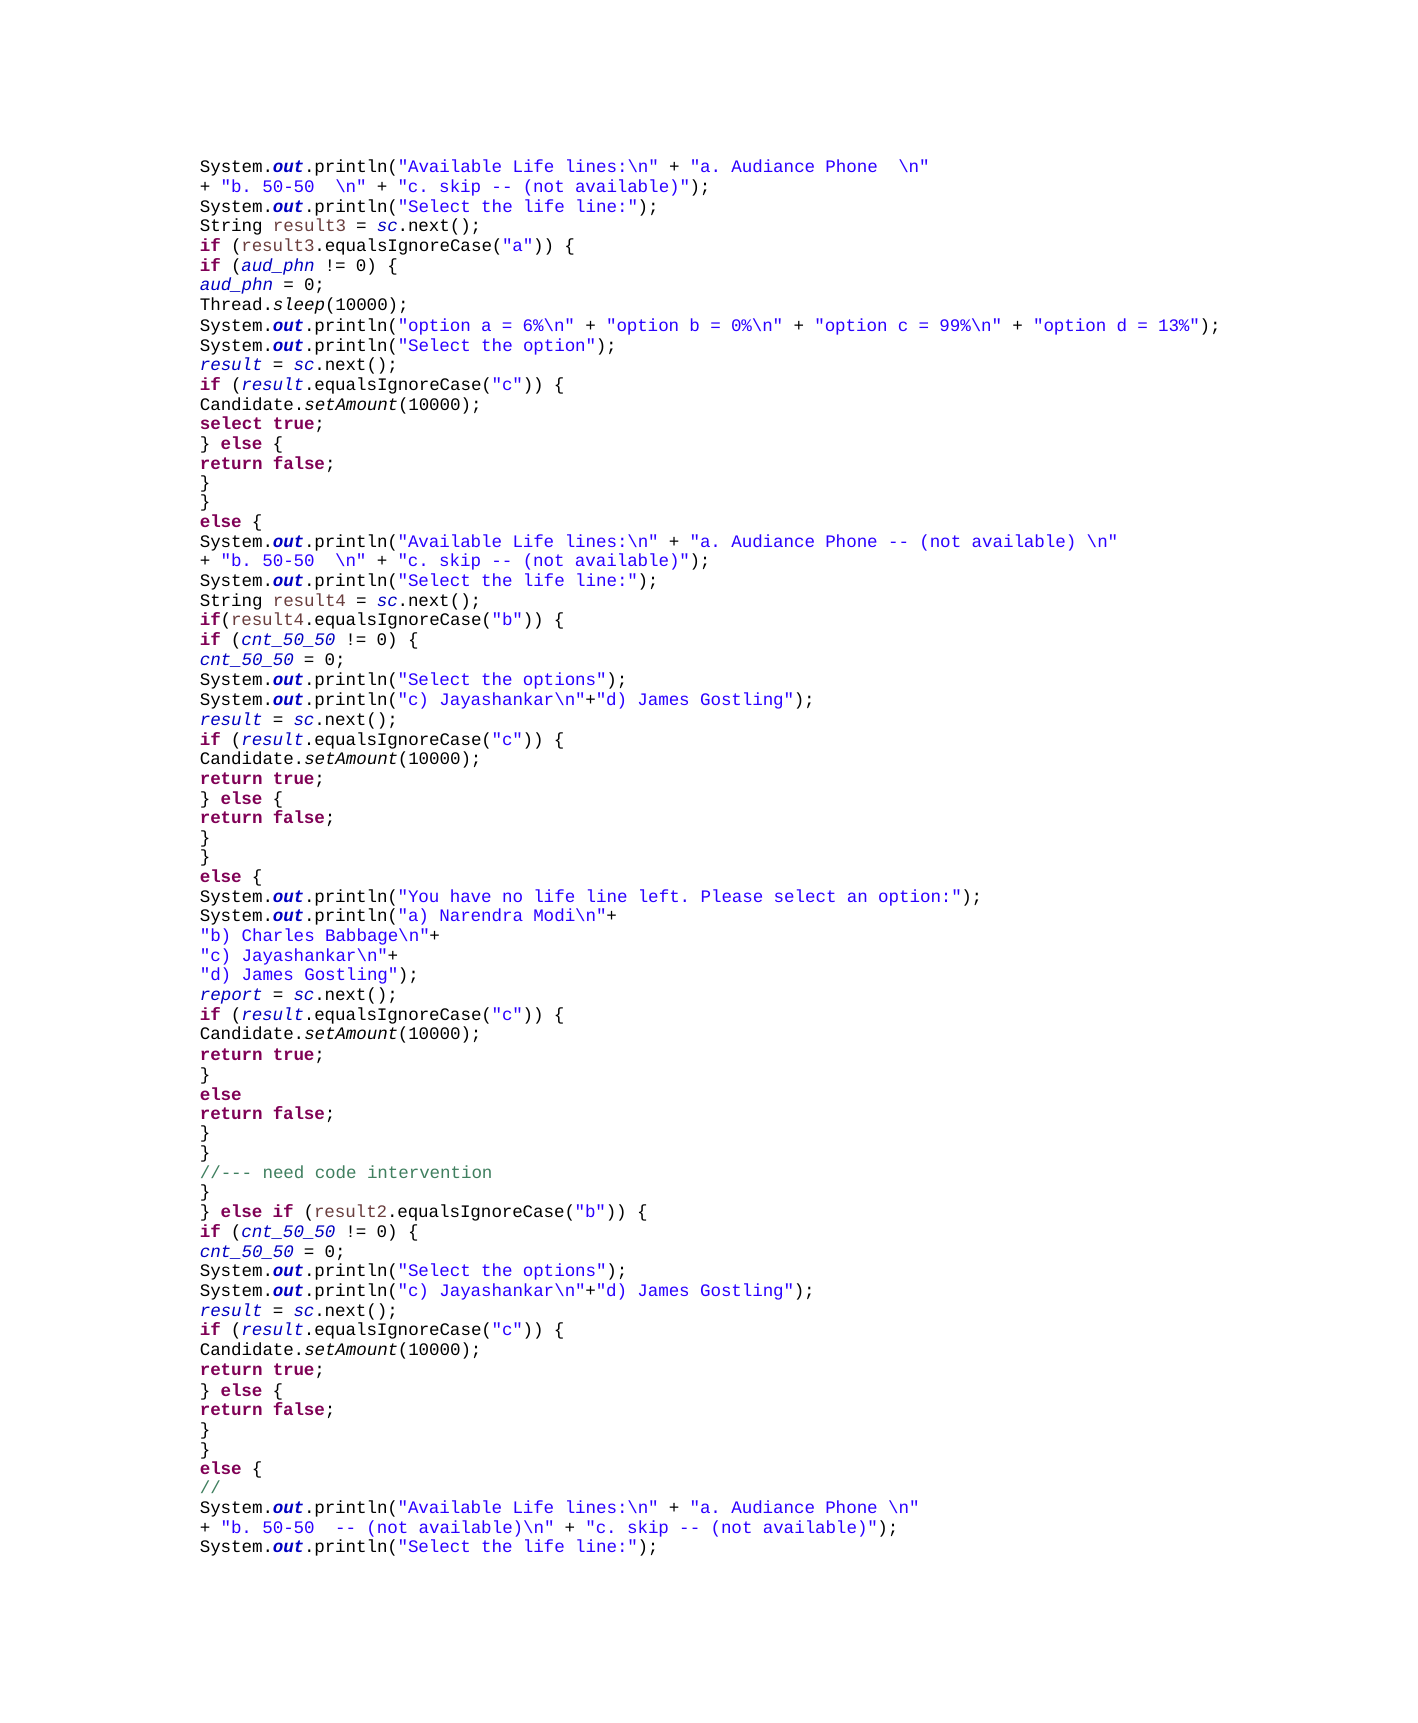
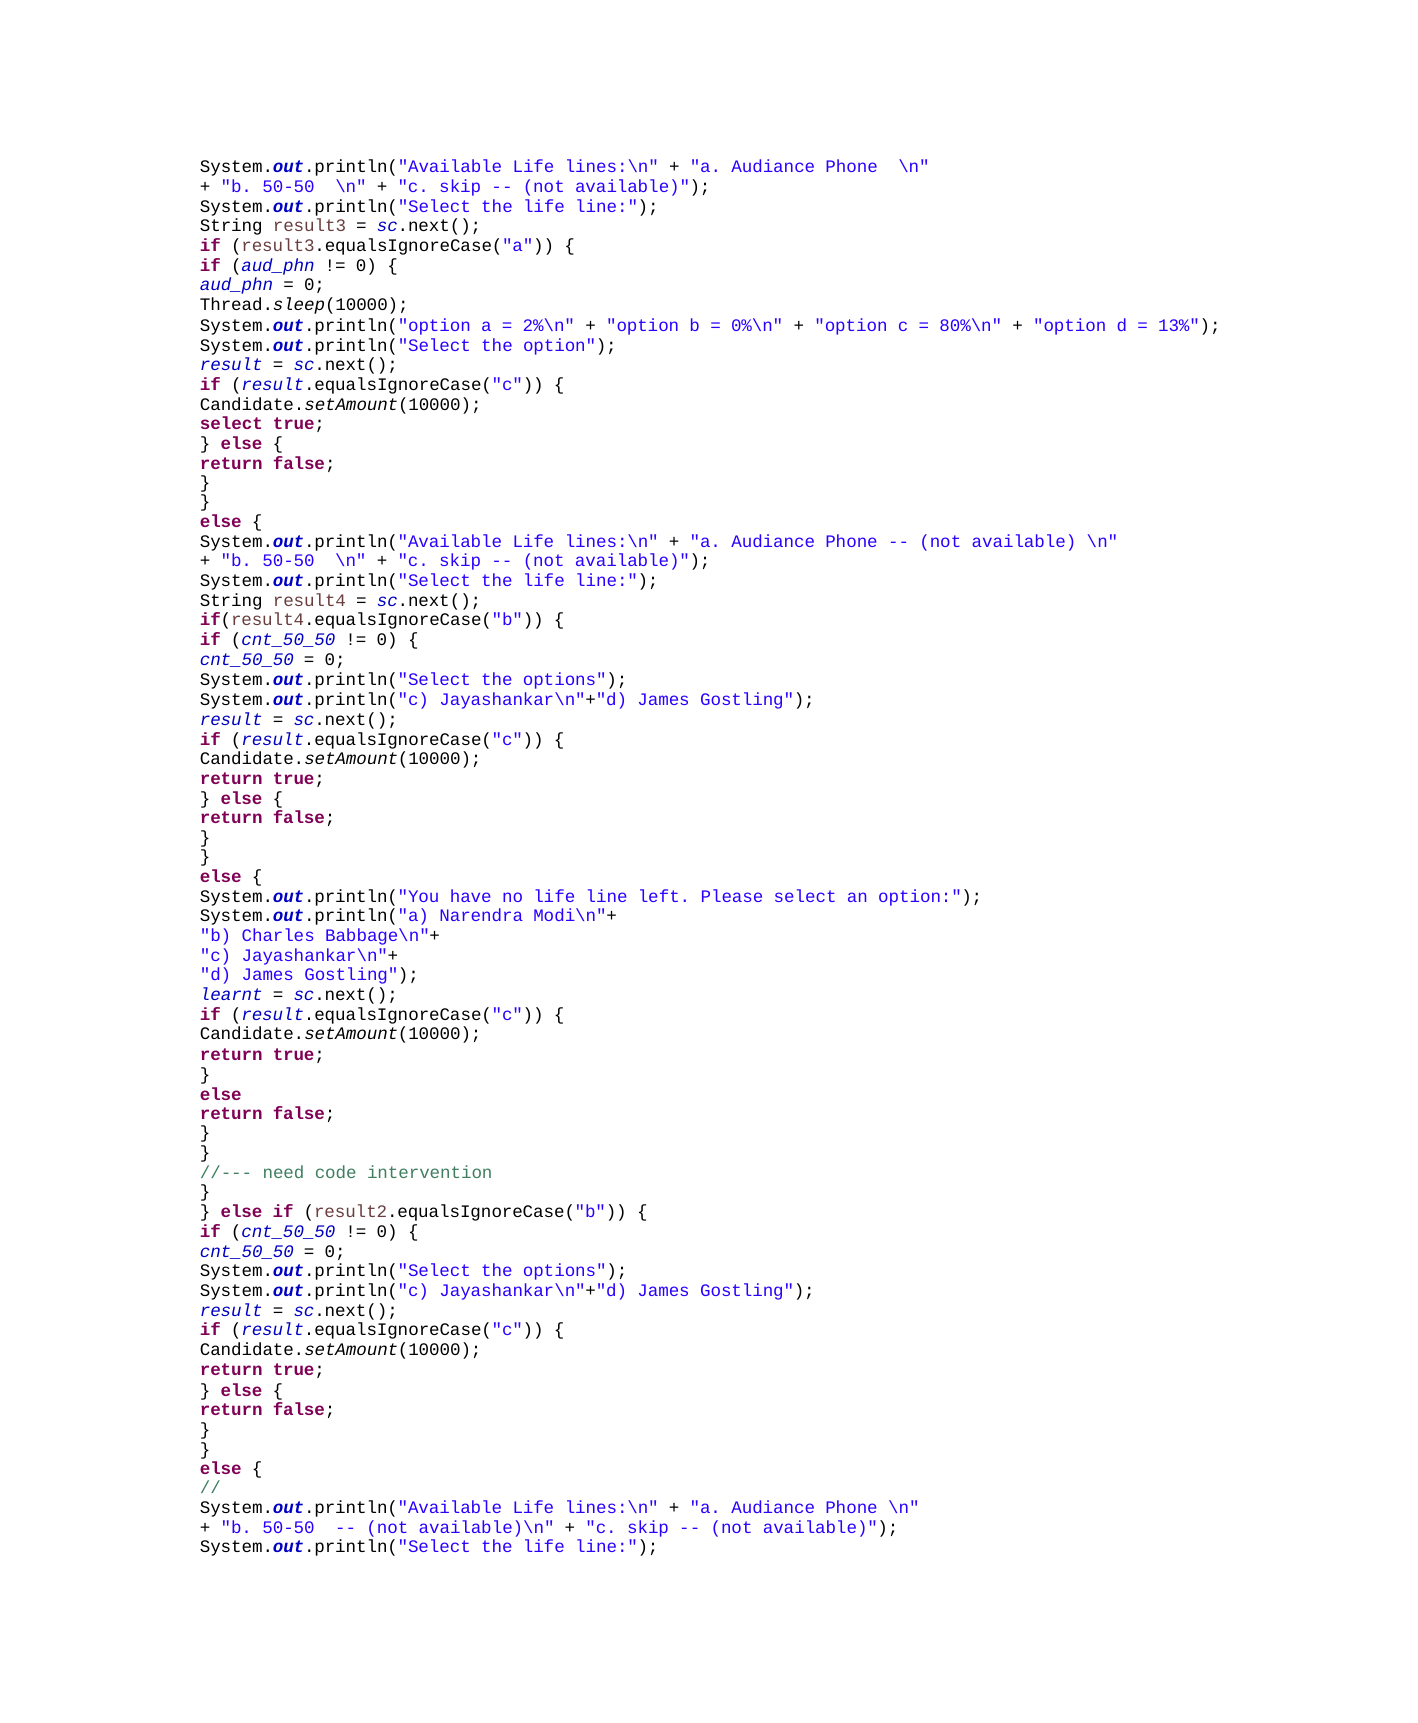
6%\n: 6%\n -> 2%\n (549, 326)
99%\n: 99%\n -> 80%\n (971, 326)
report: report -> learnt (231, 995)
